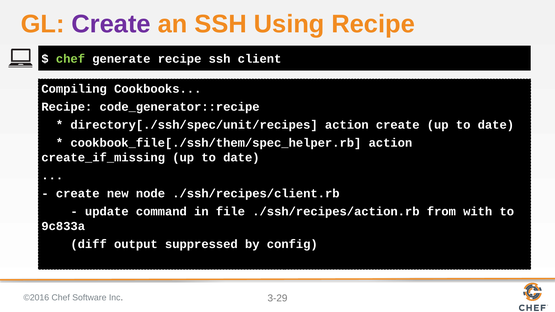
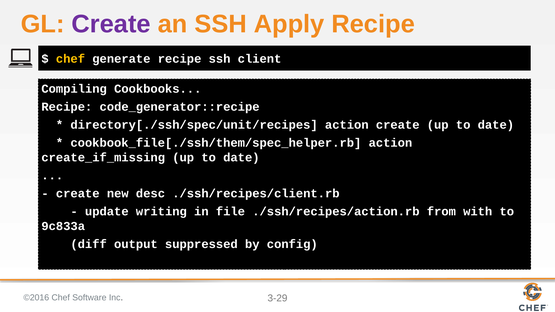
Using: Using -> Apply (289, 24)
chef colour: light green -> yellow (70, 59)
node: node -> desc (150, 194)
command: command -> writing (161, 212)
